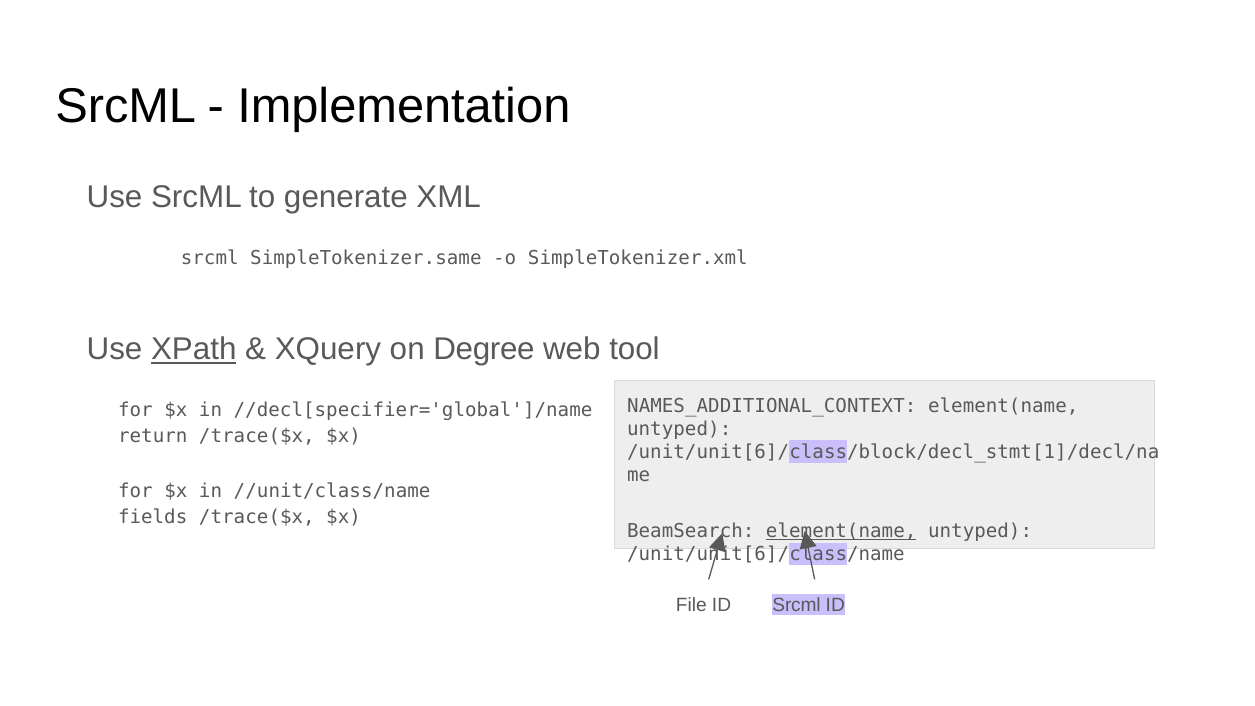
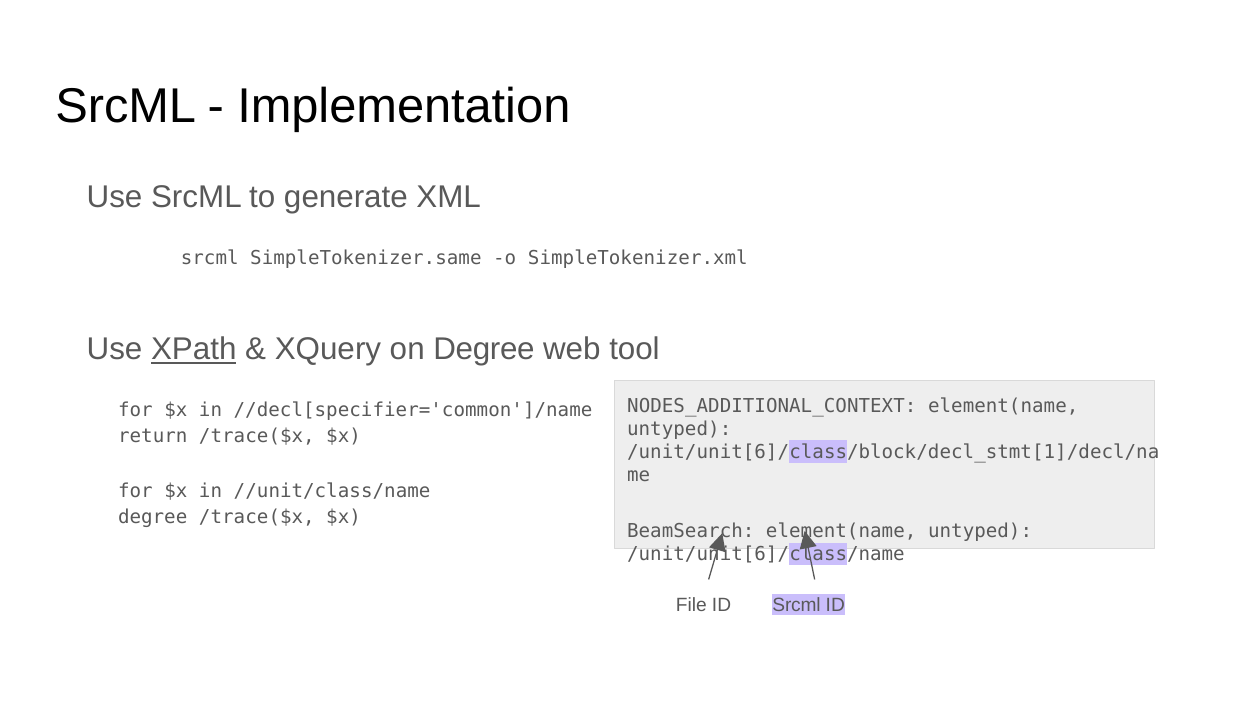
NAMES_ADDITIONAL_CONTEXT: NAMES_ADDITIONAL_CONTEXT -> NODES_ADDITIONAL_CONTEXT (772, 406)
//decl[specifier='global']/name: //decl[specifier='global']/name -> //decl[specifier='common']/name (413, 410)
fields: fields -> degree (153, 517)
element(name underline: present -> none (841, 531)
